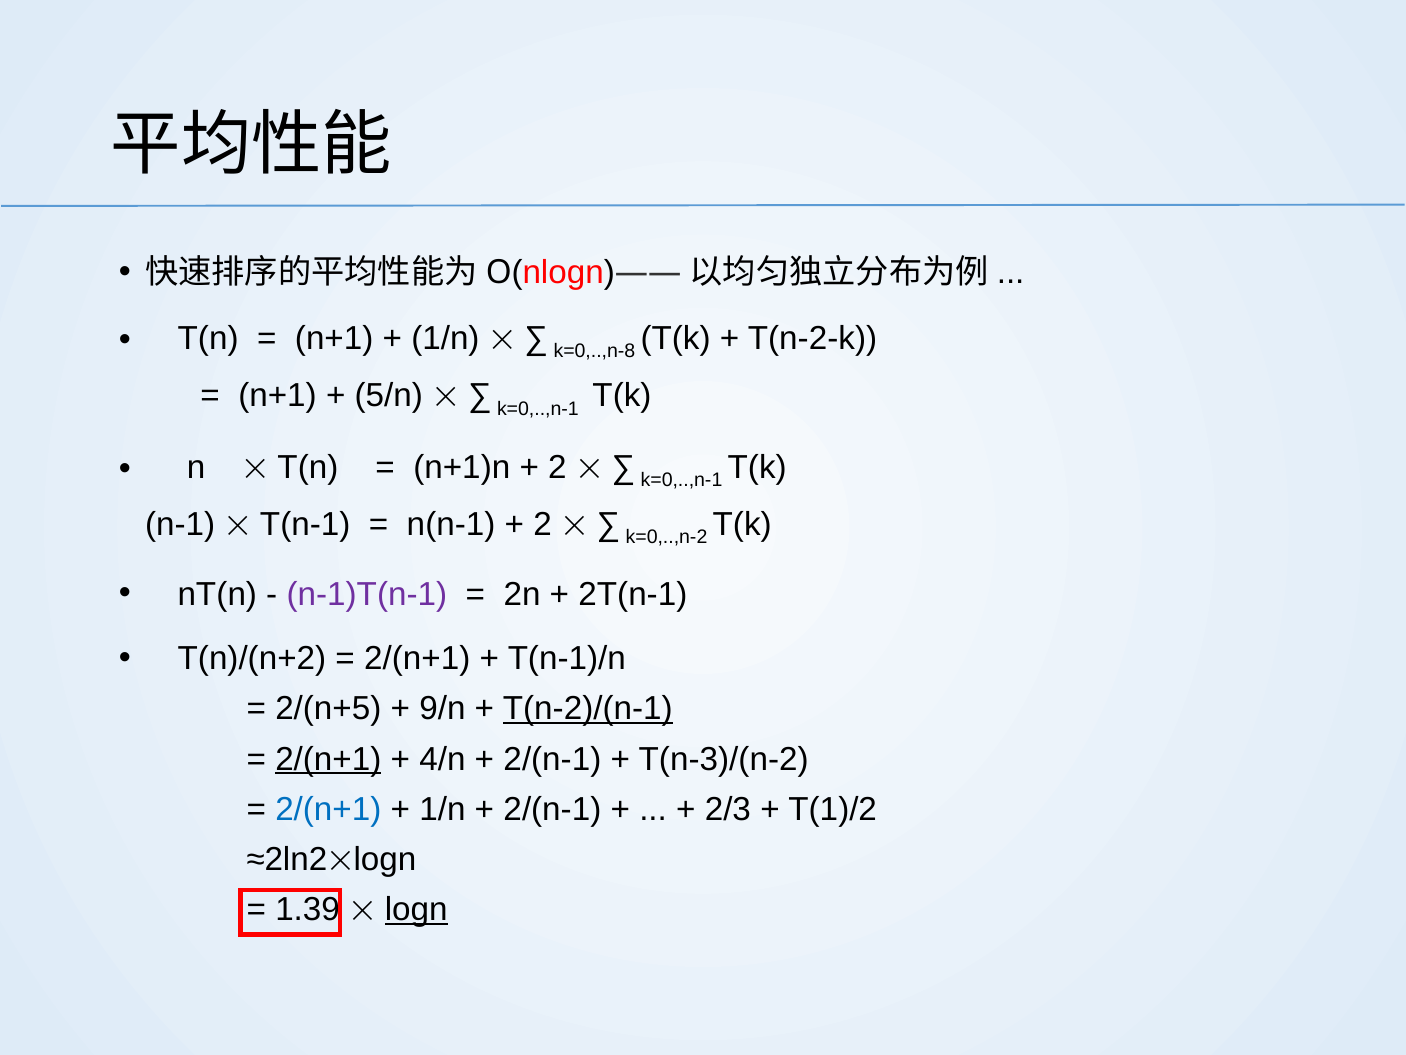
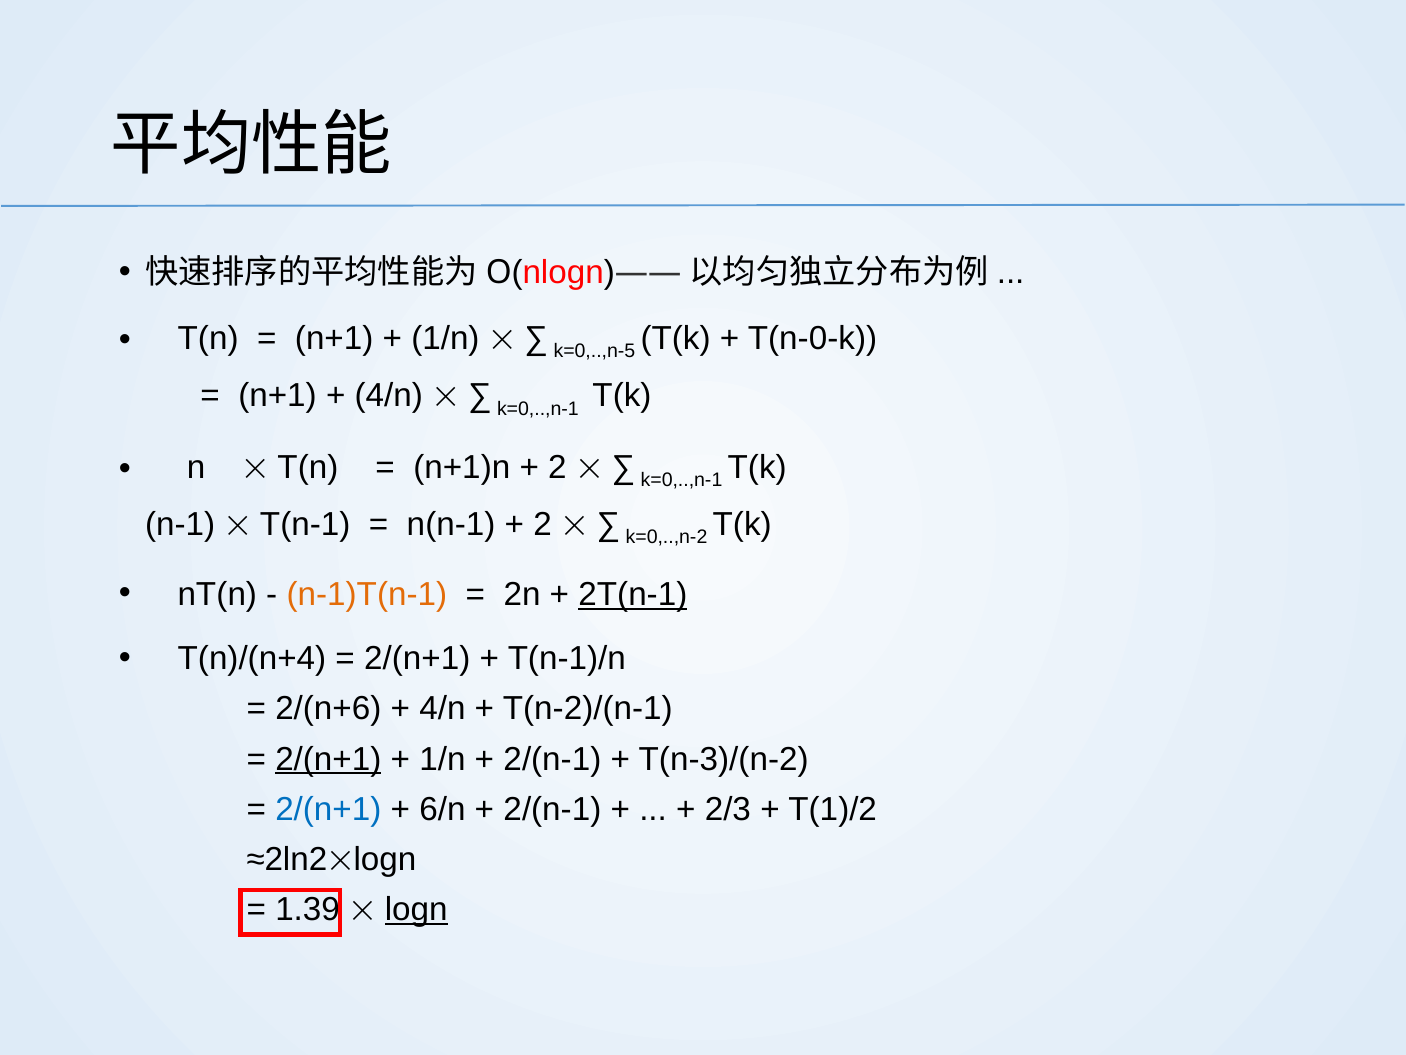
k=0,..,n-8: k=0,..,n-8 -> k=0,..,n-5 (594, 351)
T(n-2-k: T(n-2-k -> T(n-0-k (813, 338)
5/n: 5/n -> 4/n (389, 396)
n-1)T(n-1 colour: purple -> orange (367, 594)
2T(n-1 underline: none -> present (633, 594)
T(n)/(n+2: T(n)/(n+2 -> T(n)/(n+4 (252, 658)
2/(n+5: 2/(n+5 -> 2/(n+6 (328, 709)
9/n: 9/n -> 4/n (442, 709)
T(n-2)/(n-1 underline: present -> none (588, 709)
4/n: 4/n -> 1/n (442, 759)
1/n: 1/n -> 6/n (442, 809)
